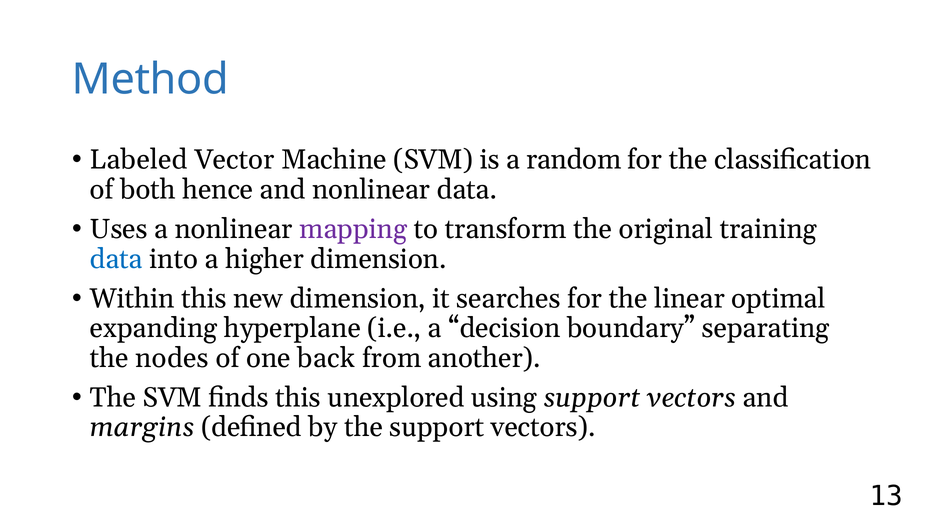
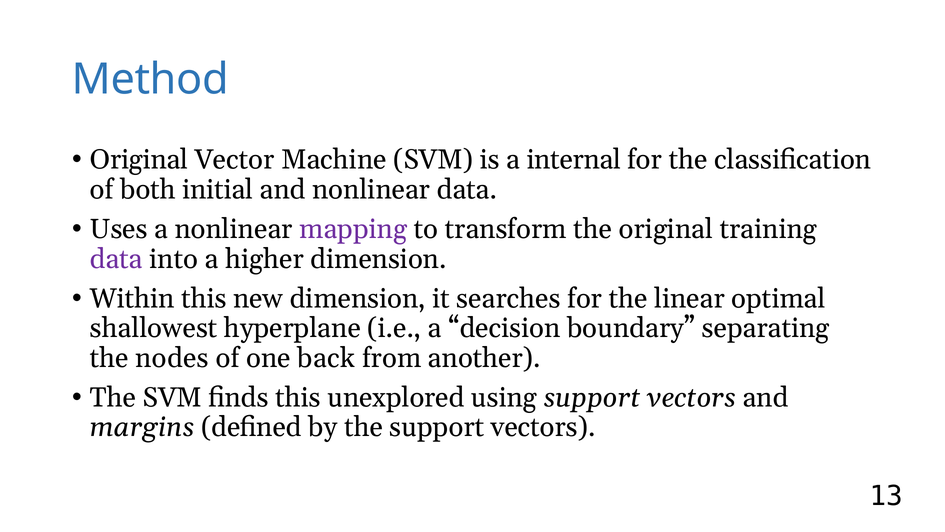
Labeled: Labeled -> Original (139, 160)
random: random -> internal (574, 160)
hence: hence -> initial (218, 189)
data colour: blue -> purple (116, 259)
expanding: expanding -> shallowest (154, 328)
